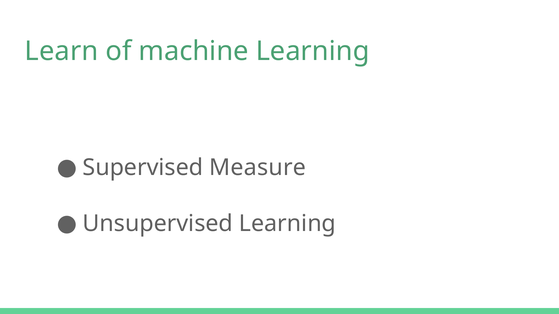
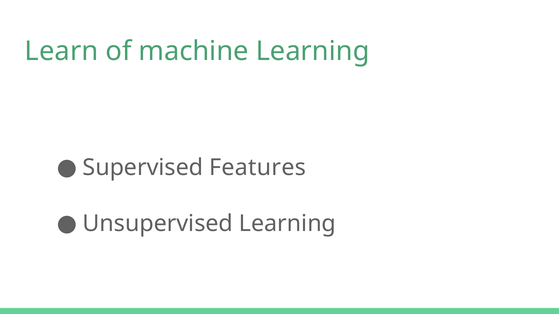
Measure: Measure -> Features (258, 168)
